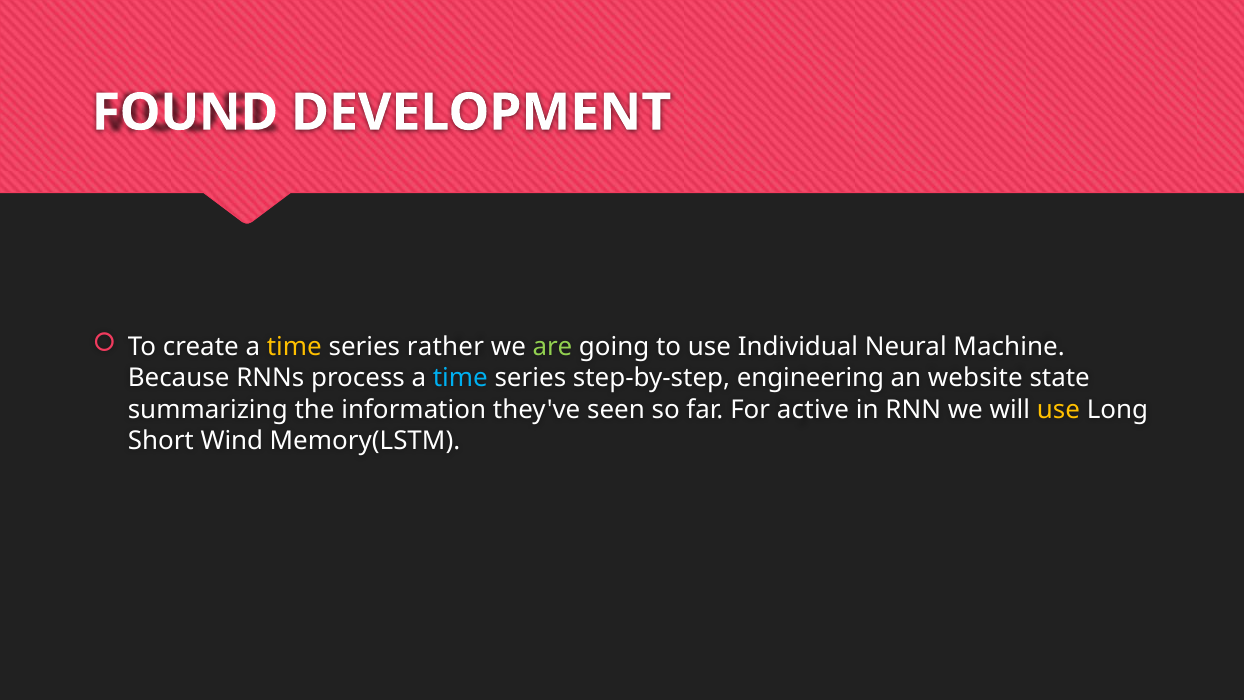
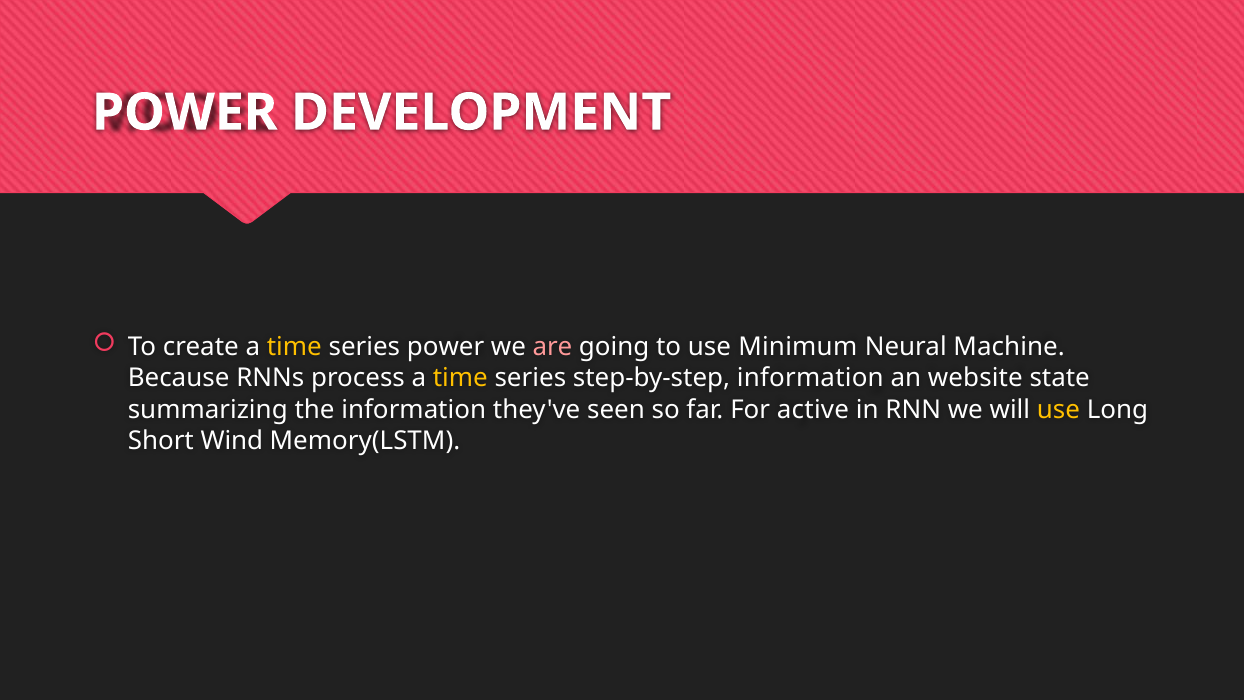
FOUND: FOUND -> POWER (185, 112)
series rather: rather -> power (446, 347)
are colour: light green -> pink (553, 347)
Individual: Individual -> Minimum (798, 347)
time colour: light blue -> yellow (460, 378)
step-by-step engineering: engineering -> information (810, 378)
